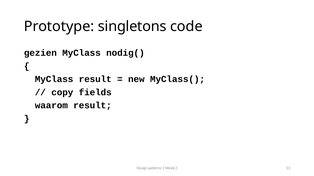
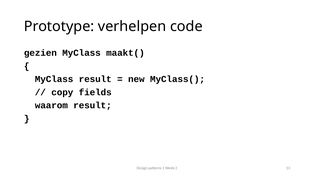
singletons: singletons -> verhelpen (132, 26)
nodig(: nodig( -> maakt( (125, 53)
